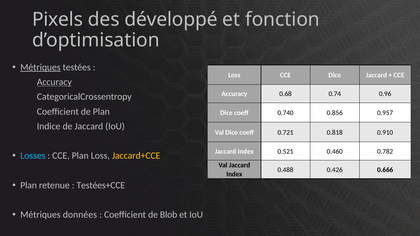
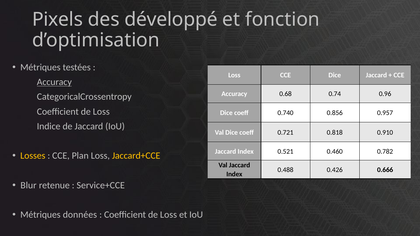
Métriques underline: present -> none (40, 67)
Plan: Plan -> Loss (101, 112)
Losses colour: light blue -> yellow (33, 156)
Plan: Plan -> Blur (29, 185)
Testées+CCE: Testées+CCE -> Service+CCE (101, 185)
Blob: Blob -> Loss (169, 215)
